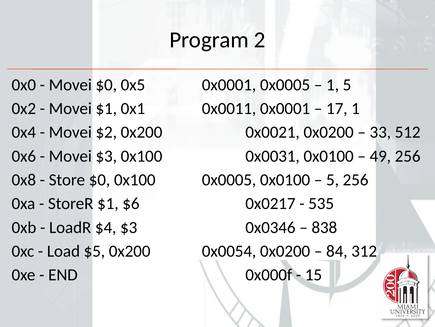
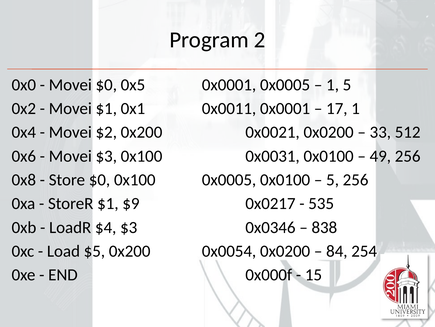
$6: $6 -> $9 (131, 203)
312: 312 -> 254 (364, 251)
